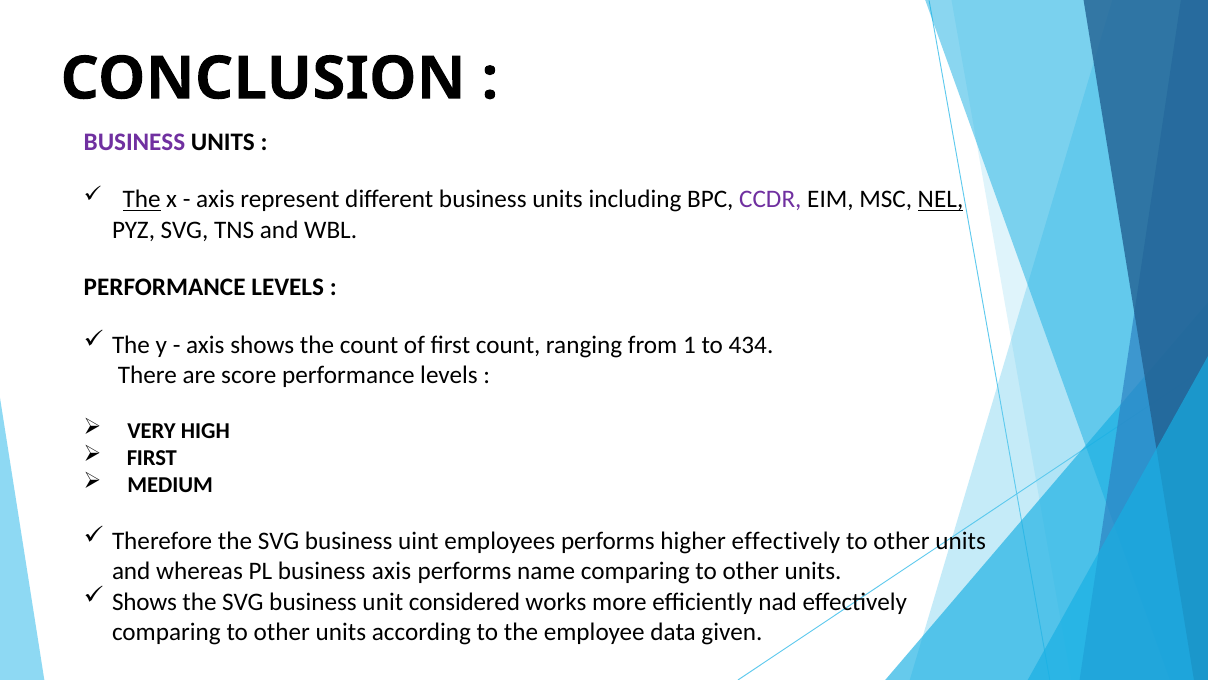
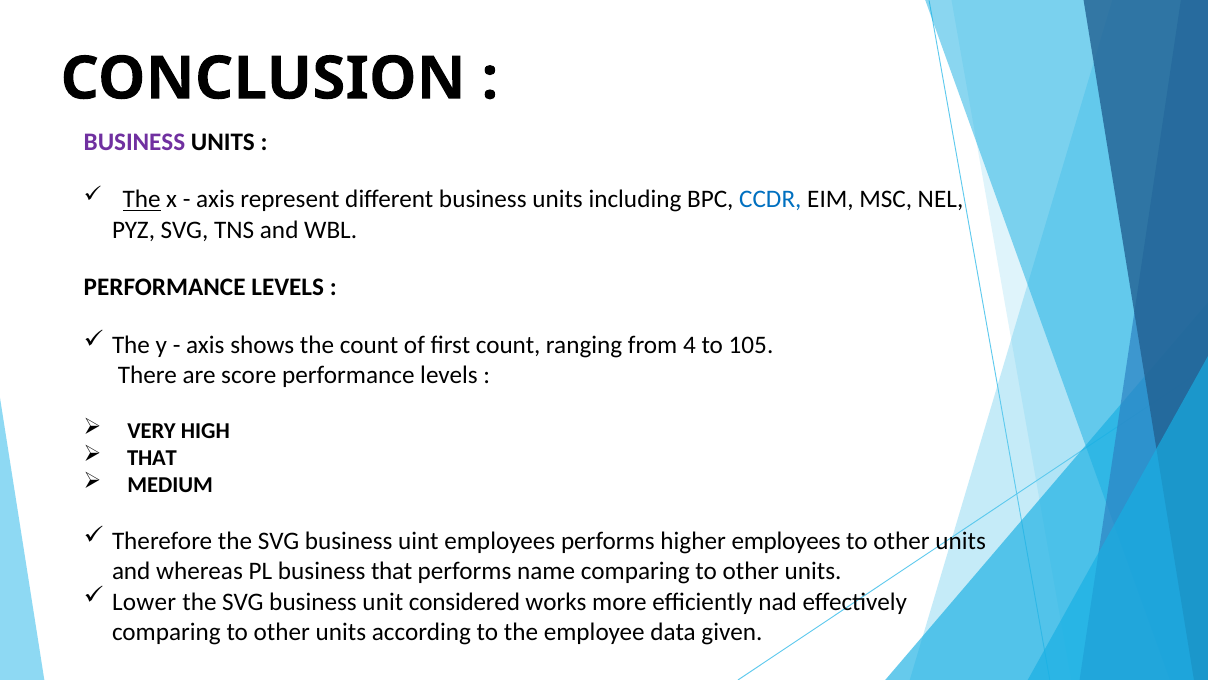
CCDR colour: purple -> blue (770, 200)
NEL underline: present -> none (940, 200)
1: 1 -> 4 (689, 345)
434: 434 -> 105 (751, 345)
FIRST: FIRST -> THAT (152, 458)
higher effectively: effectively -> employees (786, 541)
business axis: axis -> that (392, 571)
Shows: Shows -> Lower (144, 601)
